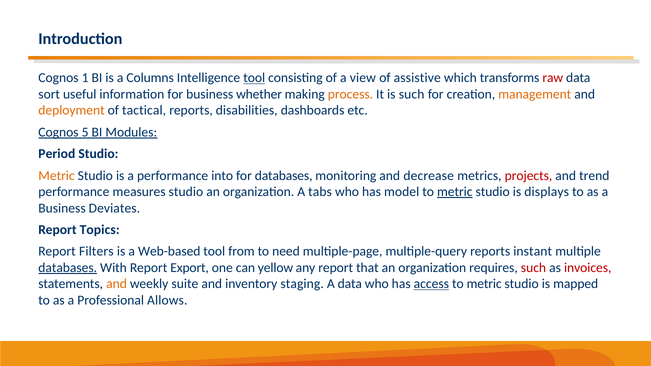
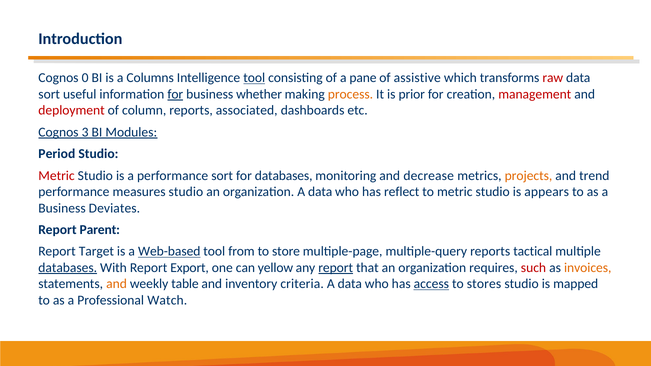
1: 1 -> 0 (85, 78)
view: view -> pane (363, 78)
for underline: none -> present (175, 94)
is such: such -> prior (412, 94)
management colour: orange -> red (535, 94)
deployment colour: orange -> red (72, 111)
tactical: tactical -> column (144, 111)
disabilities: disabilities -> associated (247, 111)
Cognos 5: 5 -> 3 (85, 132)
Metric colour: orange -> red (57, 176)
performance into: into -> sort (222, 176)
projects colour: red -> orange (528, 176)
organization A tabs: tabs -> data (320, 192)
model: model -> reflect (402, 192)
metric underline: present -> none (455, 192)
displays: displays -> appears (547, 192)
Topics: Topics -> Parent (100, 230)
Filters: Filters -> Target (96, 252)
Web-based underline: none -> present (169, 252)
need: need -> store (286, 252)
instant: instant -> tactical (533, 252)
report underline: none -> present (336, 268)
invoices colour: red -> orange (588, 268)
suite: suite -> table (185, 284)
staging: staging -> criteria (302, 284)
metric: metric -> stores (484, 284)
Allows: Allows -> Watch (167, 300)
